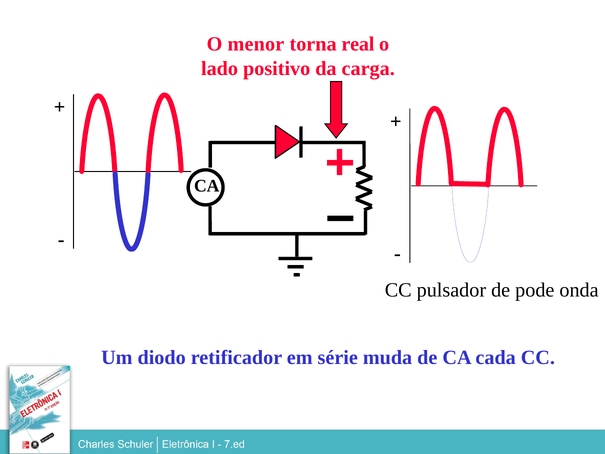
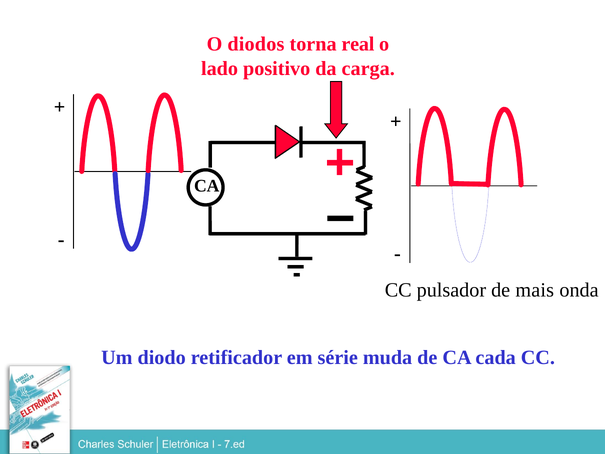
menor: menor -> diodos (256, 44)
pode: pode -> mais (535, 290)
